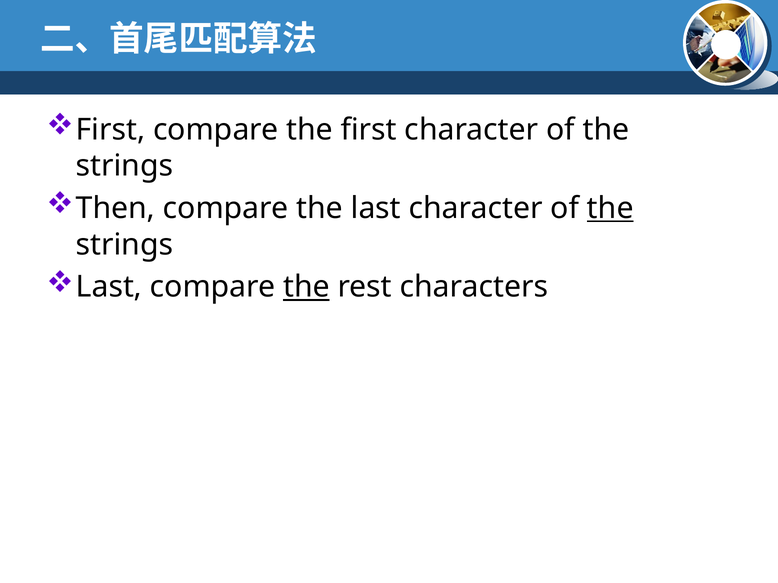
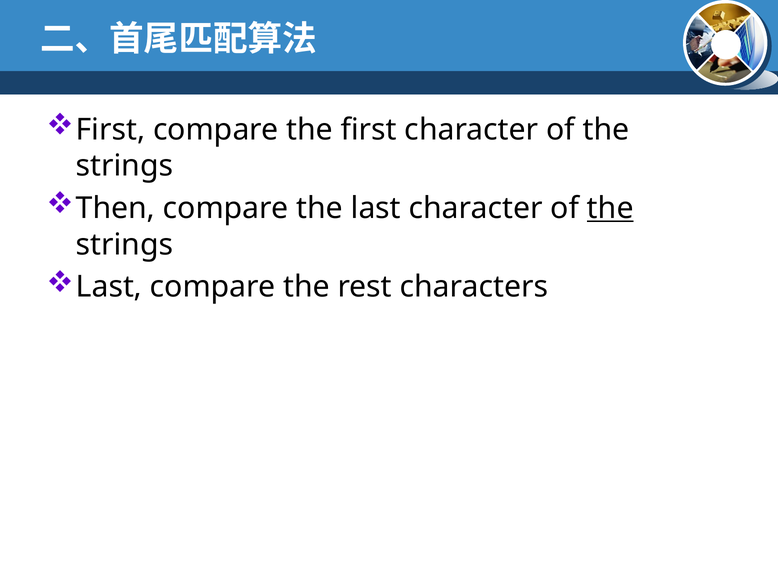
the underline: present -> none (306, 287)
